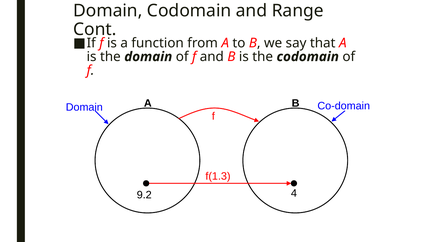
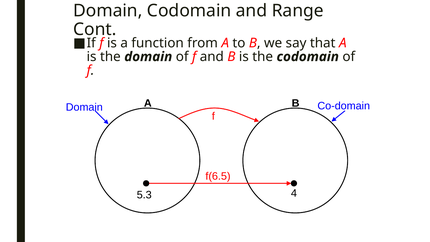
f(1.3: f(1.3 -> f(6.5 (218, 176)
9.2: 9.2 -> 5.3 (144, 195)
